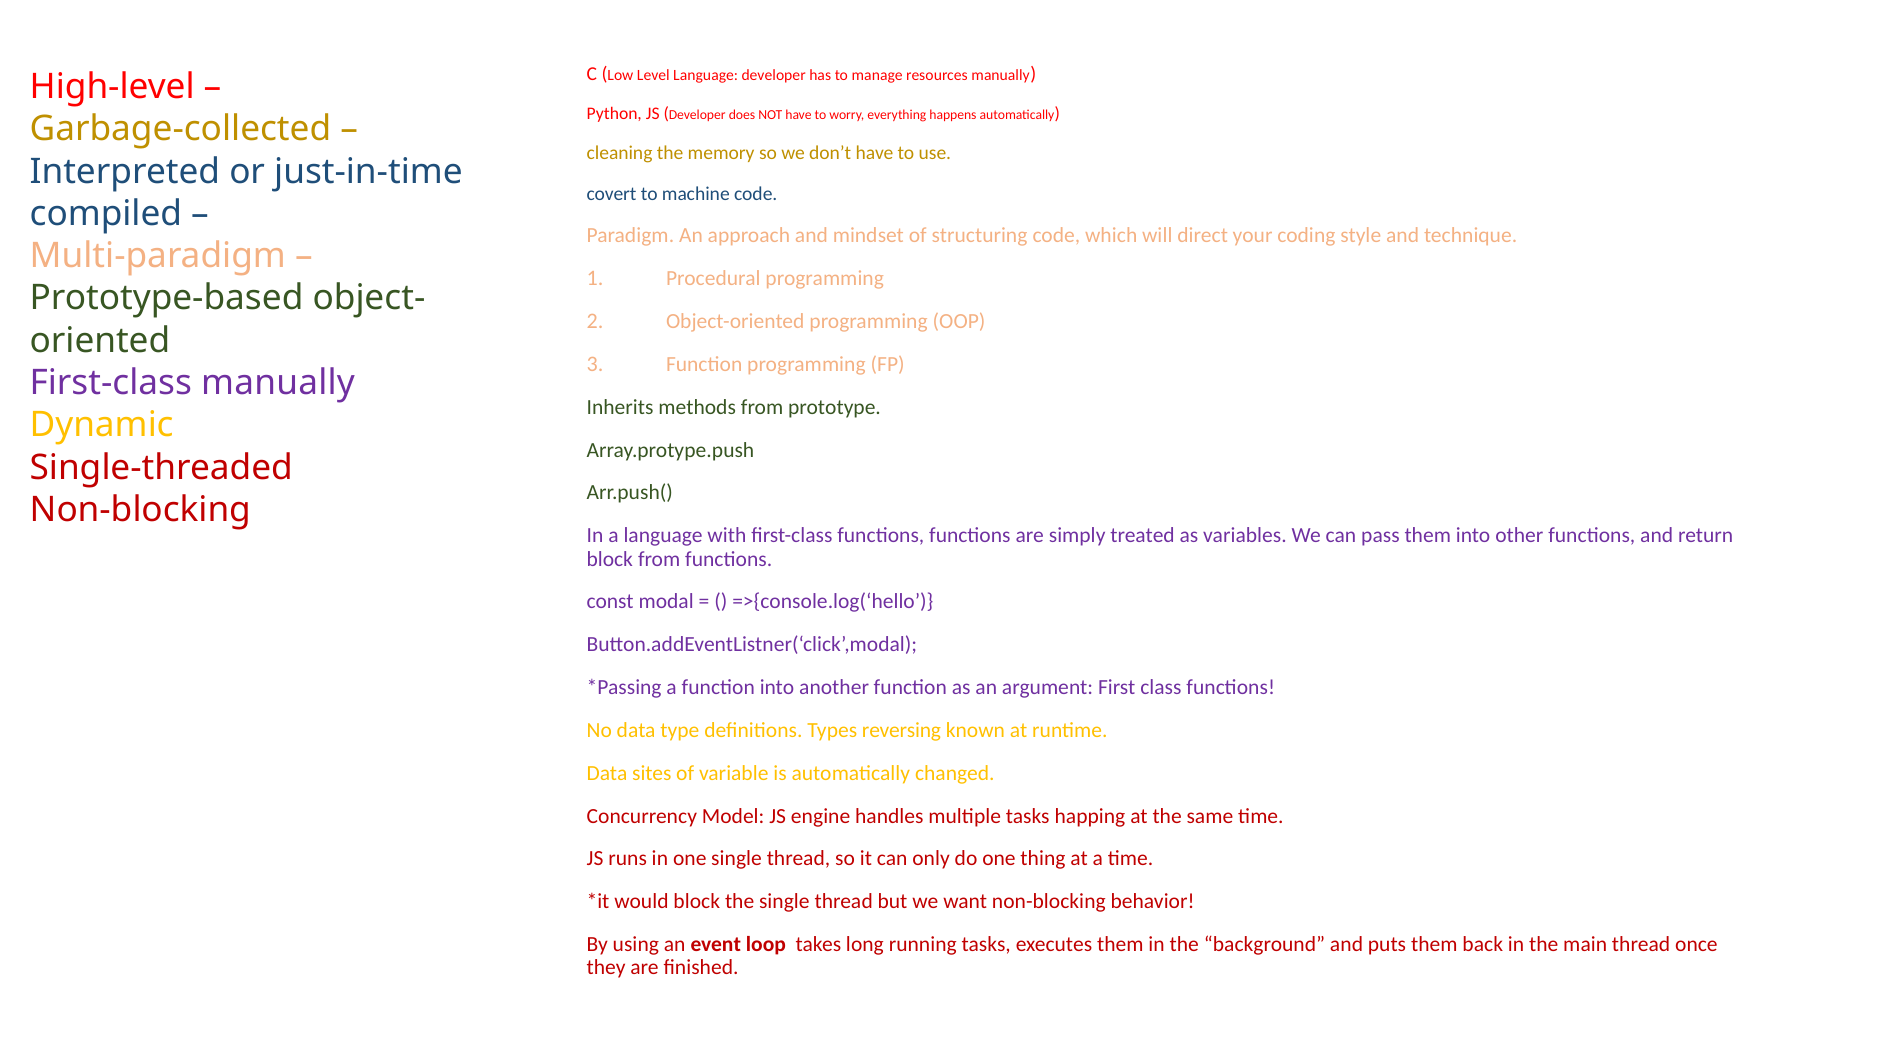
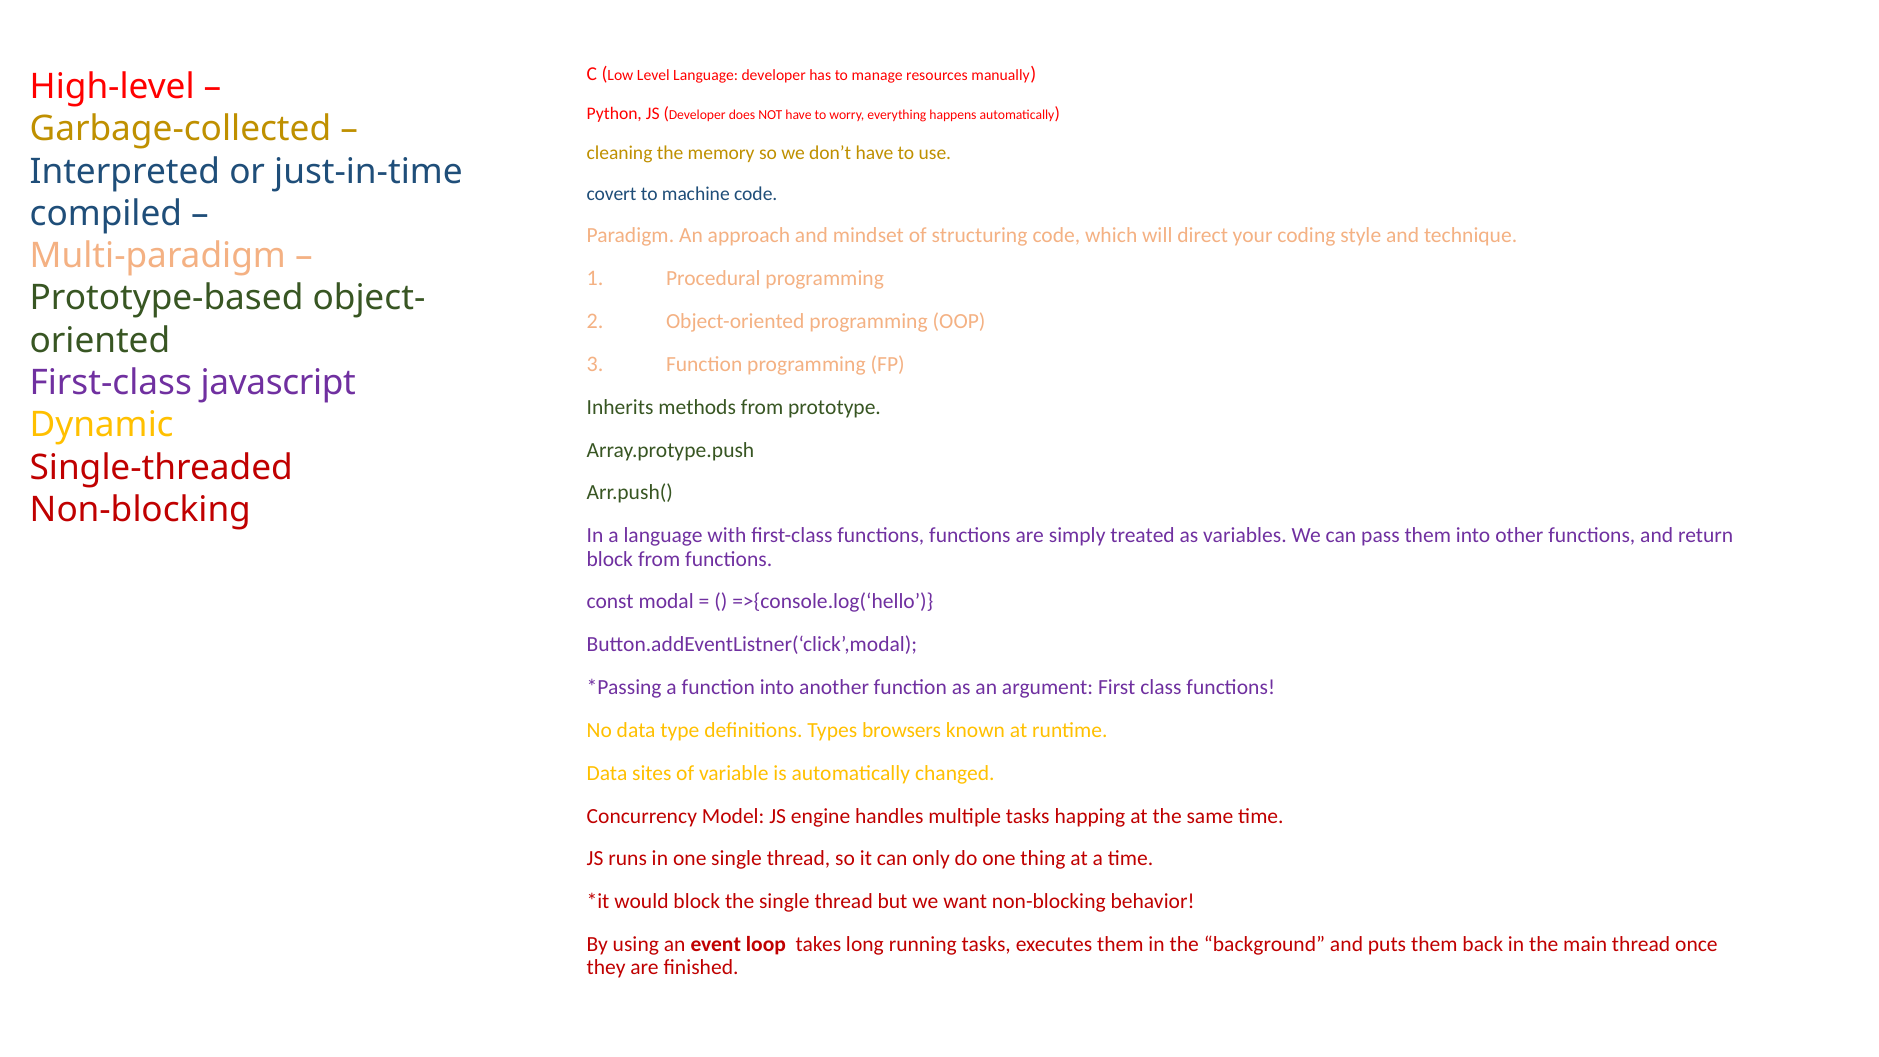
First-class manually: manually -> javascript (278, 383)
reversing: reversing -> browsers (902, 730)
